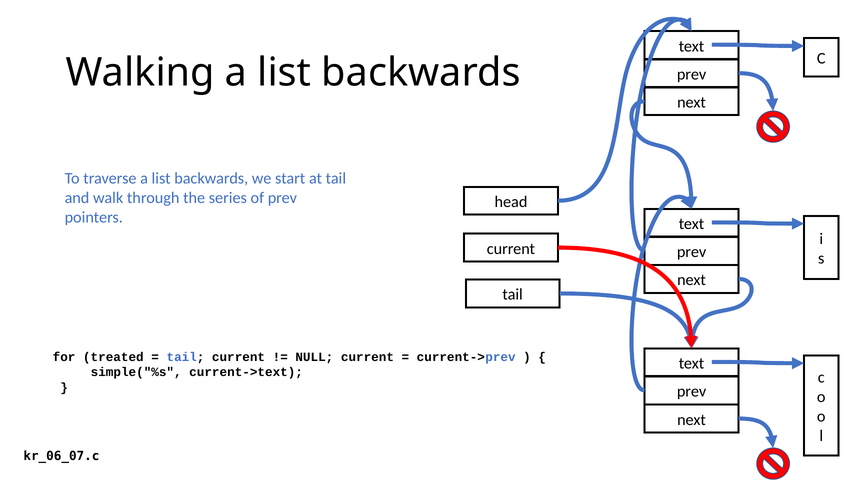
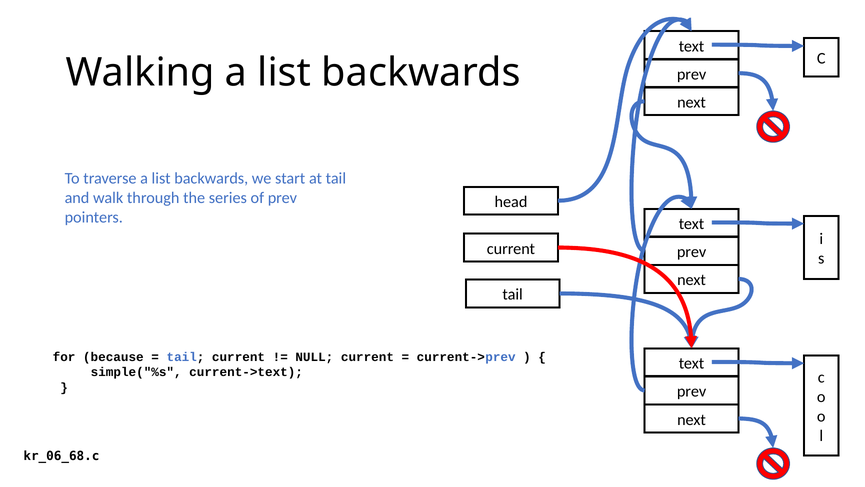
treated: treated -> because (113, 357)
kr_06_07.c: kr_06_07.c -> kr_06_68.c (61, 456)
